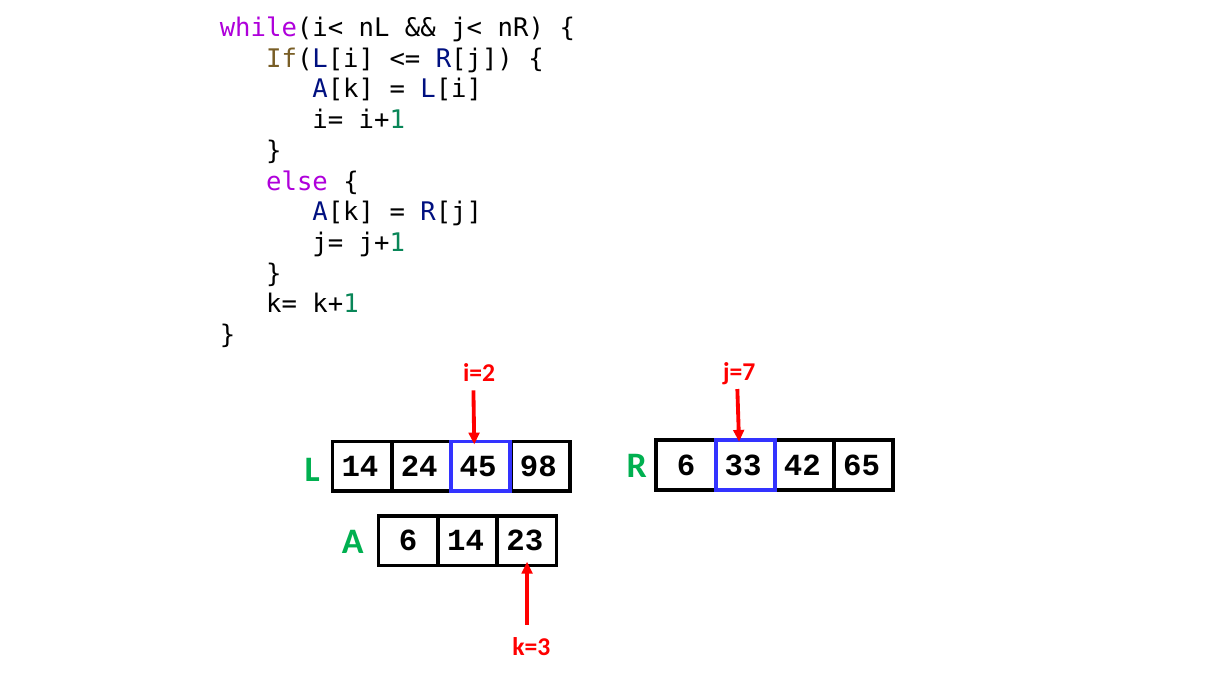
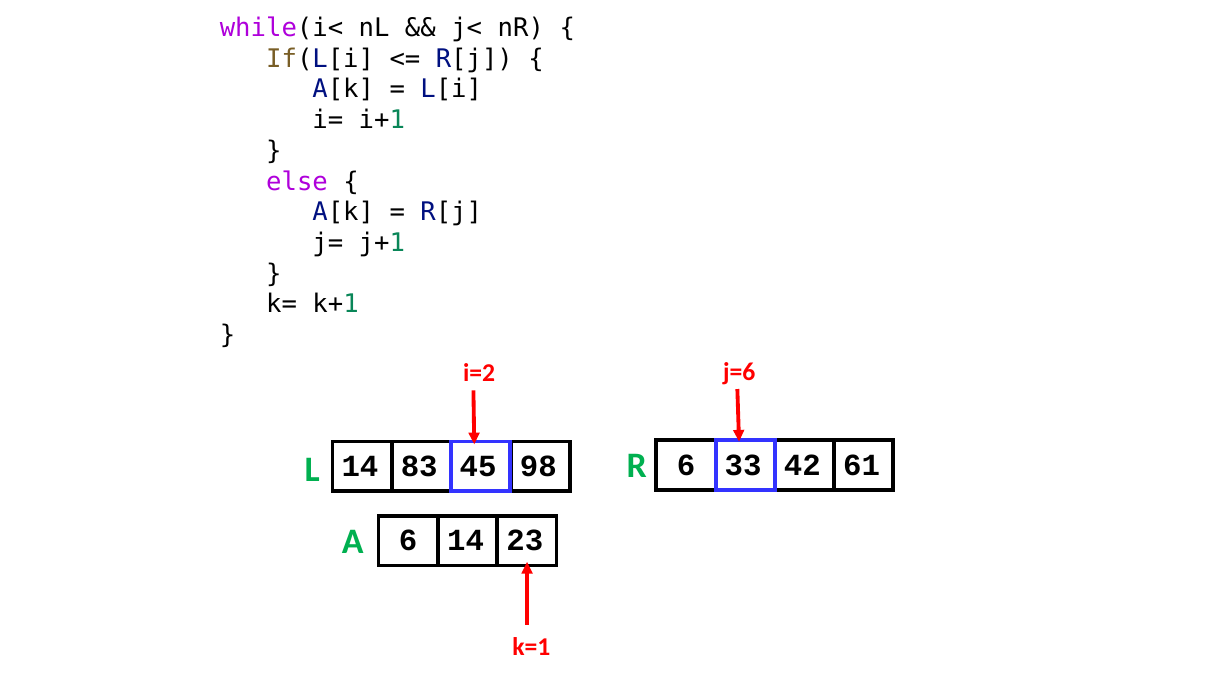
j=7: j=7 -> j=6 (739, 372)
24: 24 -> 83 (419, 467)
65: 65 -> 61 (862, 465)
k=3: k=3 -> k=1 (531, 647)
